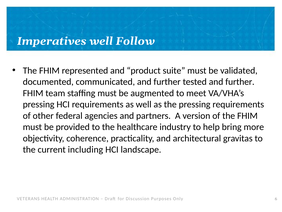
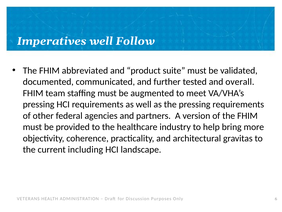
represented: represented -> abbreviated (85, 70)
tested and further: further -> overall (240, 82)
